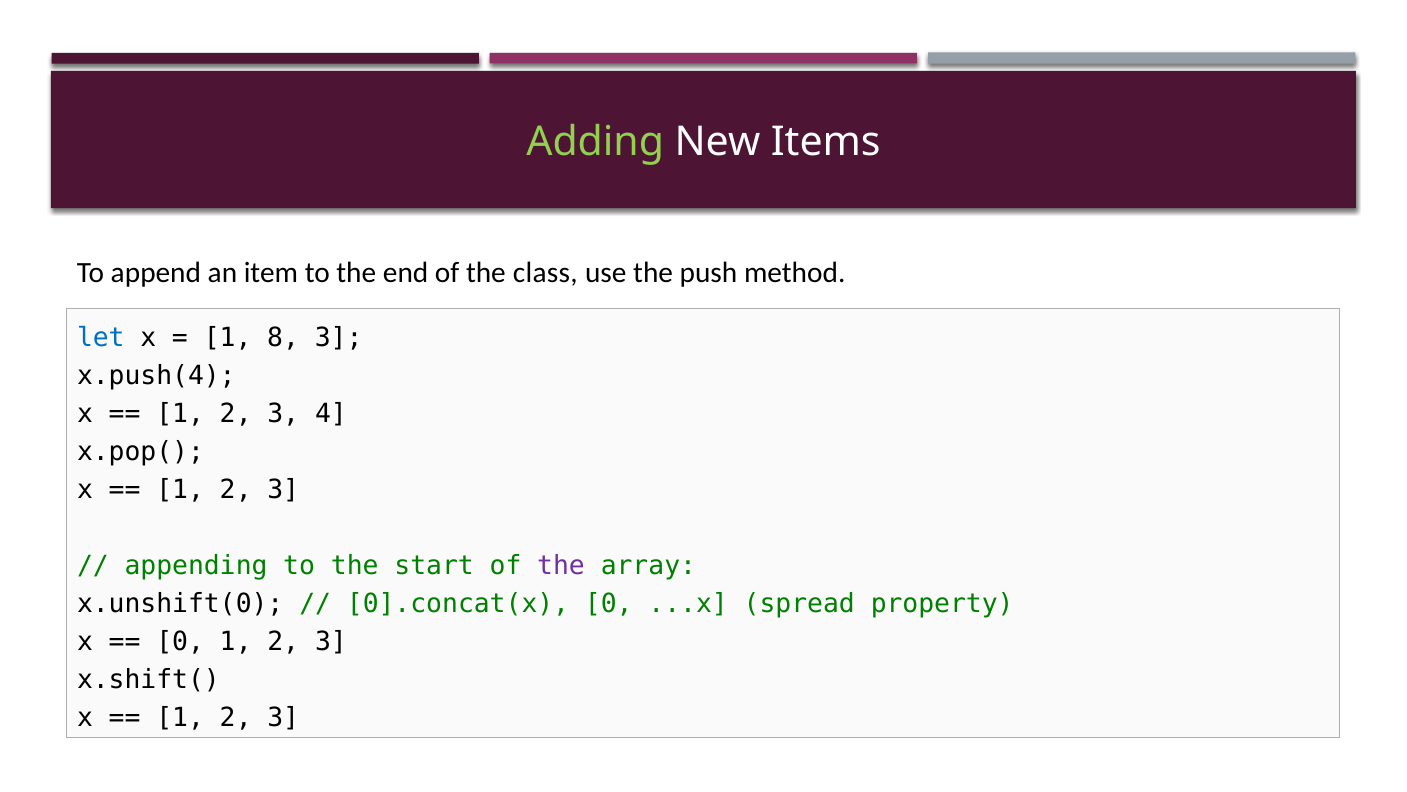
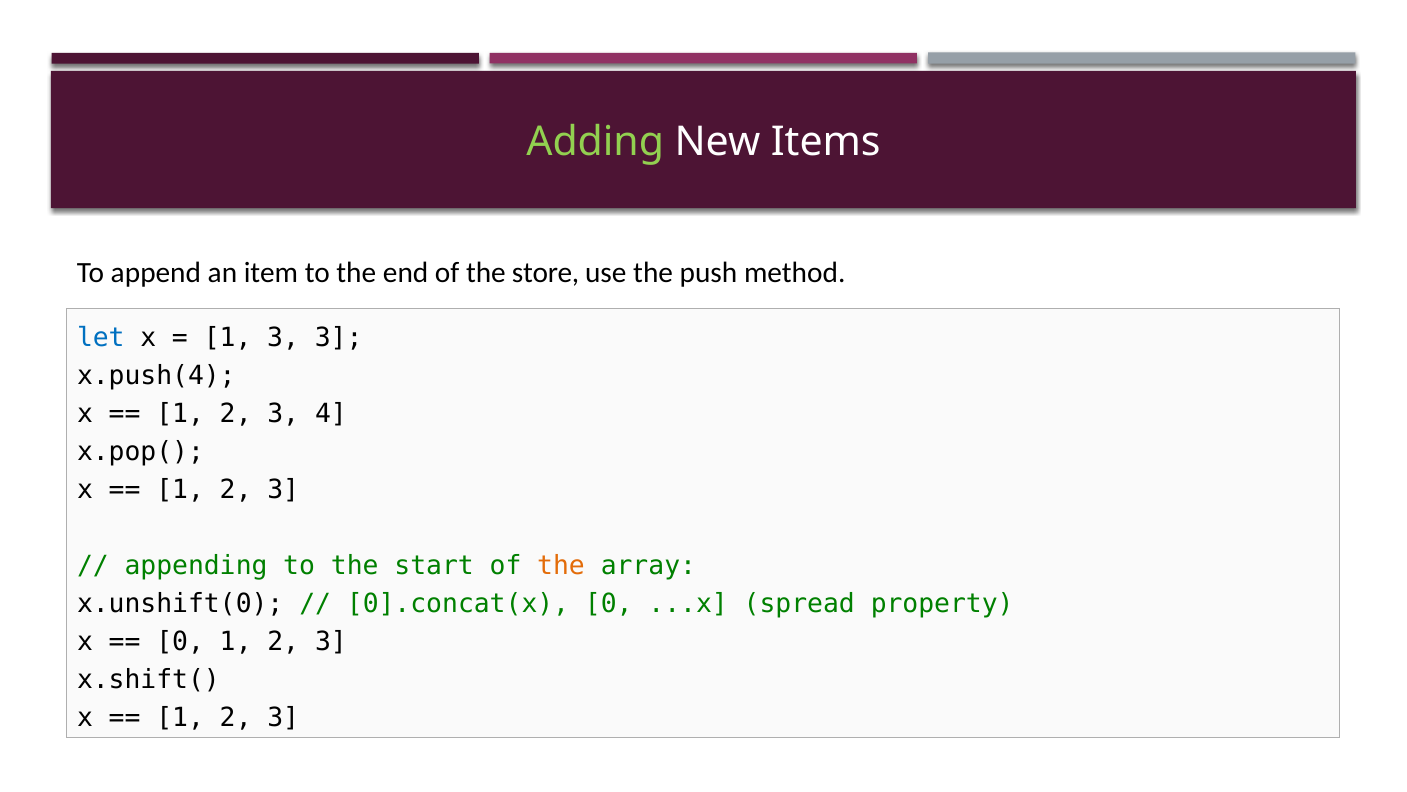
class: class -> store (546, 273)
1 8: 8 -> 3 (283, 338)
the colour: purple -> orange (561, 566)
